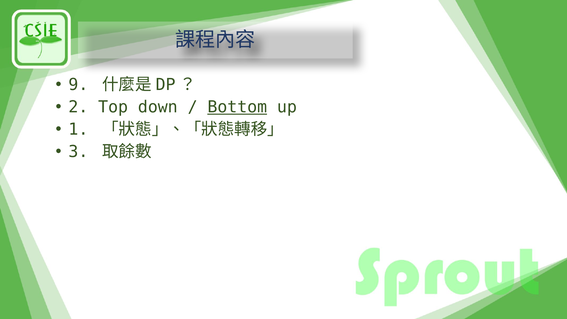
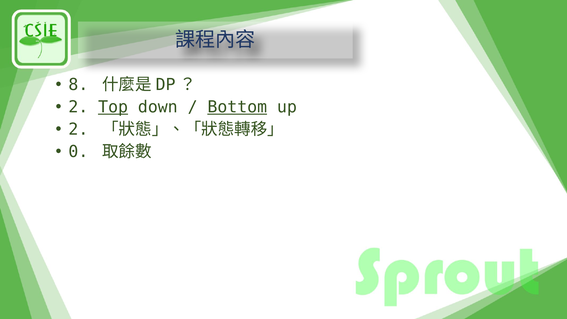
9: 9 -> 8 (78, 85)
Top underline: none -> present (113, 107)
1: 1 -> 2 (78, 129)
3: 3 -> 0 (78, 152)
